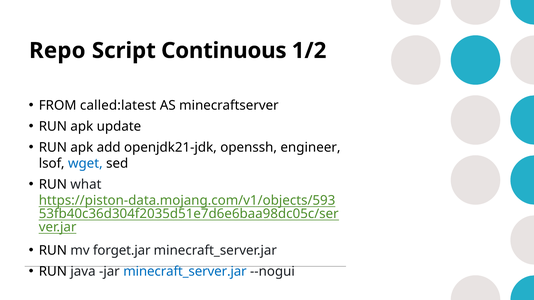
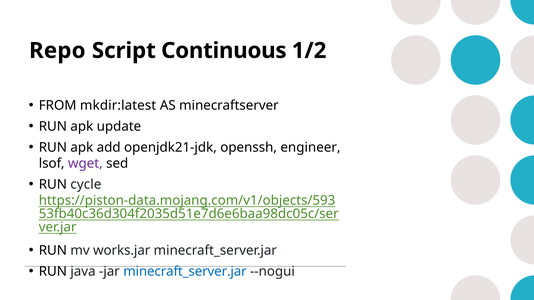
called:latest: called:latest -> mkdir:latest (118, 106)
wget colour: blue -> purple (85, 164)
what: what -> cycle (86, 185)
forget.jar: forget.jar -> works.jar (122, 251)
